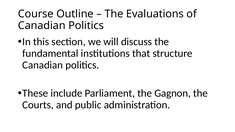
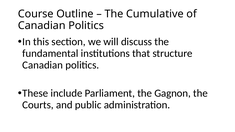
Evaluations: Evaluations -> Cumulative (155, 14)
